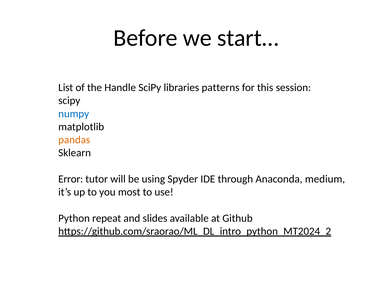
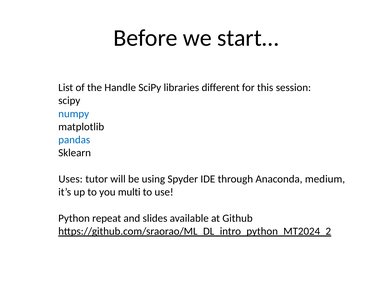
patterns: patterns -> different (221, 88)
pandas colour: orange -> blue (74, 140)
Error: Error -> Uses (71, 179)
most: most -> multi (129, 192)
